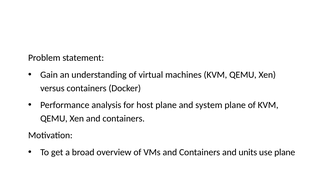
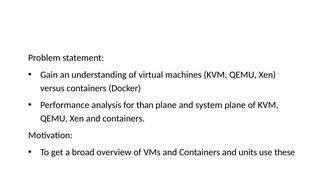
host: host -> than (145, 105)
use plane: plane -> these (285, 153)
